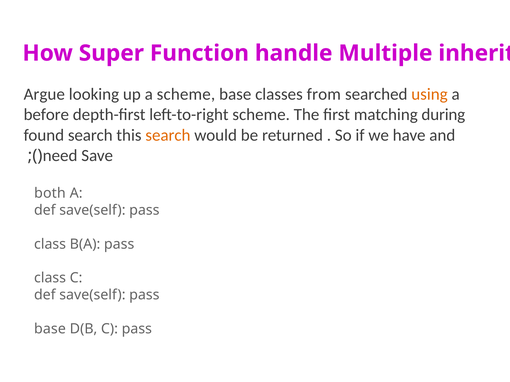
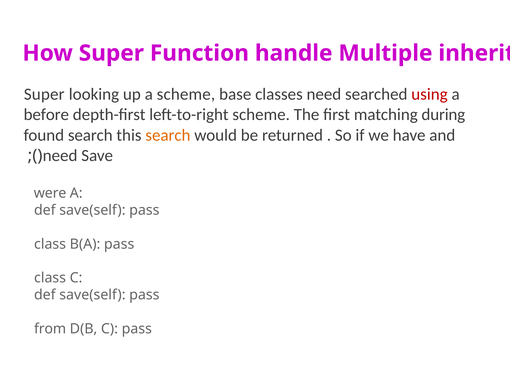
Argue: Argue -> Super (44, 94)
classes from: from -> need (324, 94)
using colour: orange -> red (430, 94)
both: both -> were (50, 193)
base: base -> from (50, 329)
